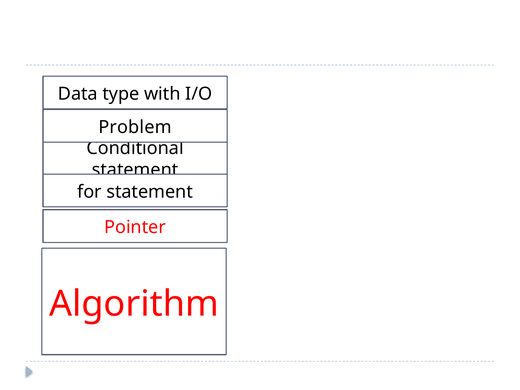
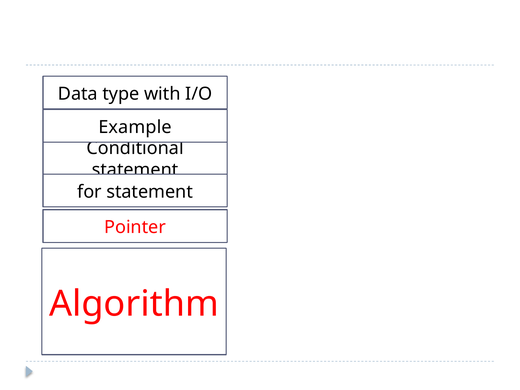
Problem: Problem -> Example (135, 127)
